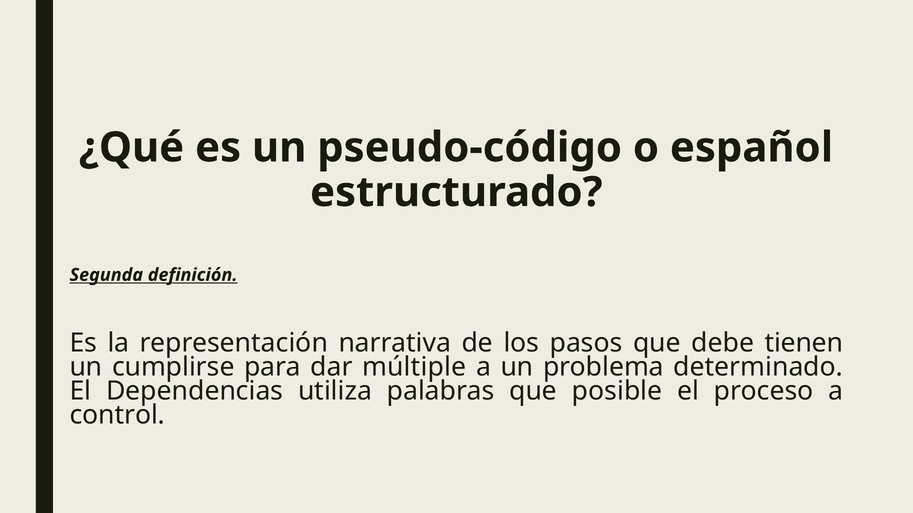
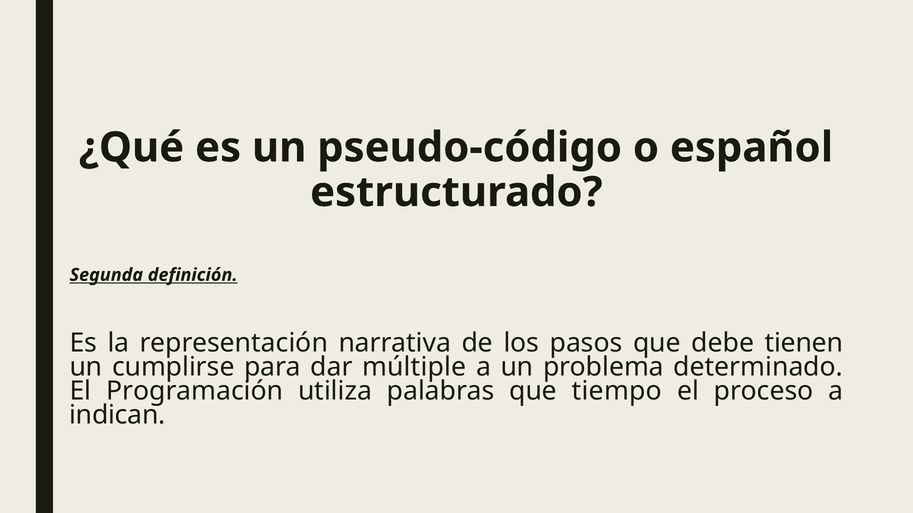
Dependencias: Dependencias -> Programación (195, 391)
posible: posible -> tiempo (617, 391)
control: control -> indican (117, 415)
